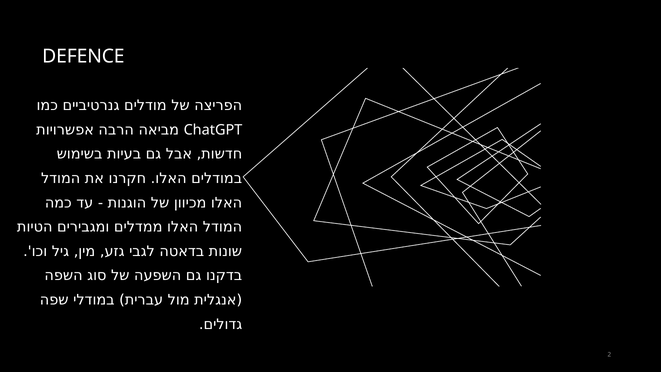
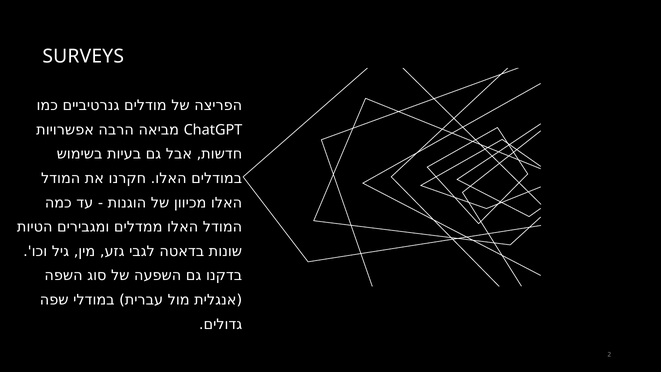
DEFENCE: DEFENCE -> SURVEYS (83, 56)
